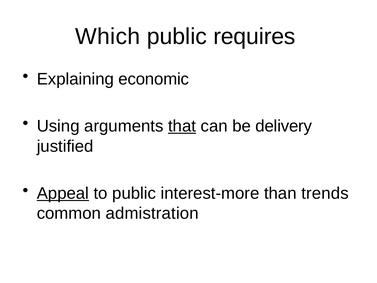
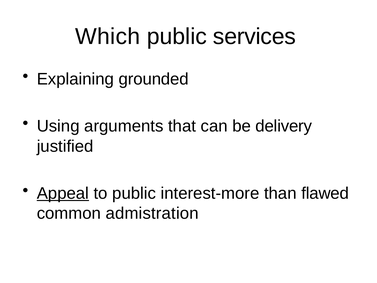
requires: requires -> services (254, 36)
economic: economic -> grounded (154, 79)
that underline: present -> none (182, 126)
trends: trends -> flawed (325, 193)
